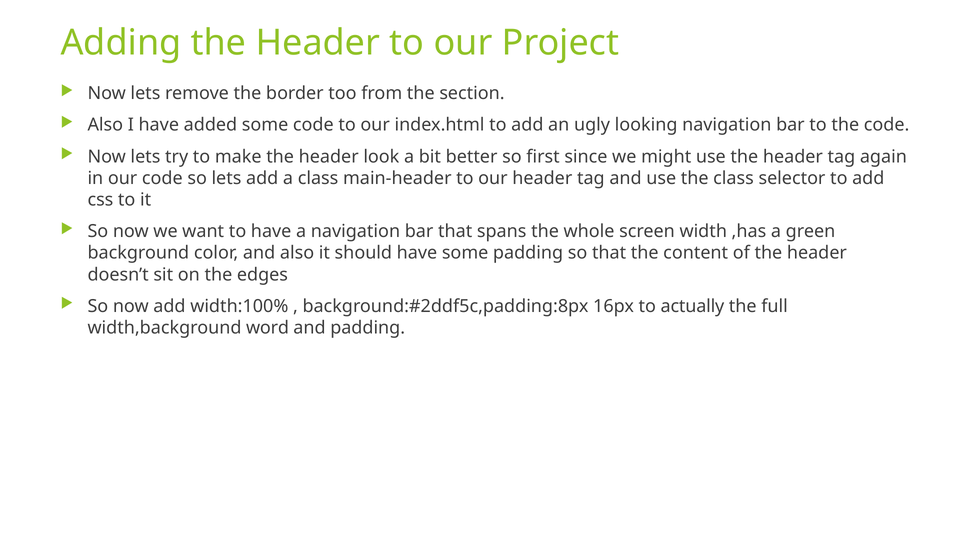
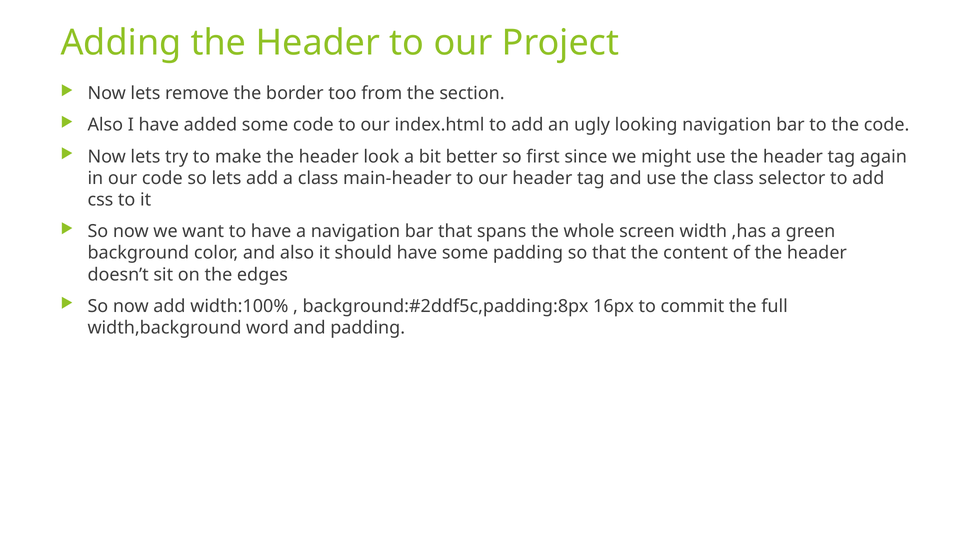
actually: actually -> commit (692, 306)
